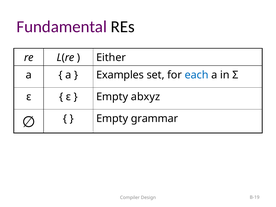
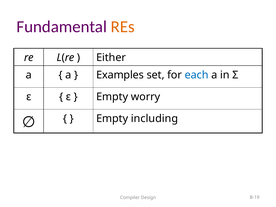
REs colour: black -> orange (123, 27)
abxyz: abxyz -> worry (146, 97)
grammar: grammar -> including (154, 119)
